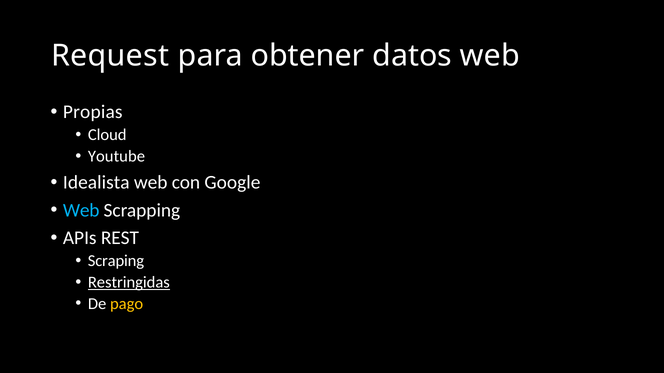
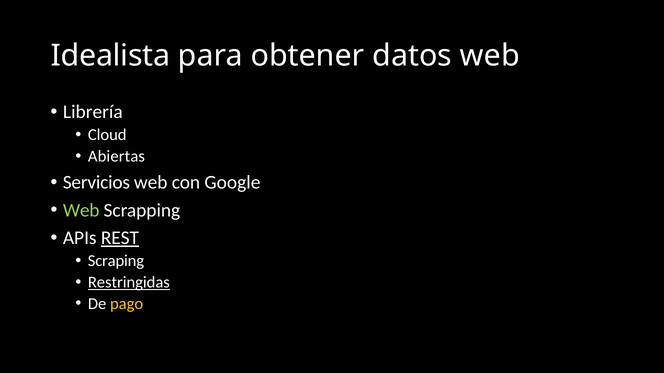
Request: Request -> Idealista (110, 56)
Propias: Propias -> Librería (93, 112)
Youtube: Youtube -> Abiertas (116, 156)
Idealista: Idealista -> Servicios (96, 183)
Web colour: light blue -> light green (81, 211)
REST underline: none -> present (120, 238)
